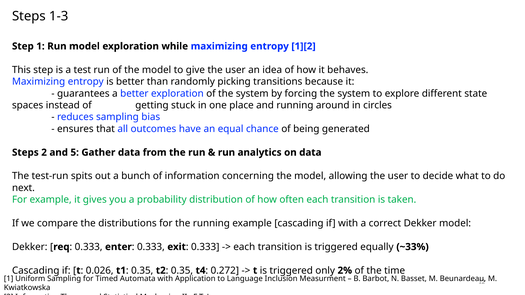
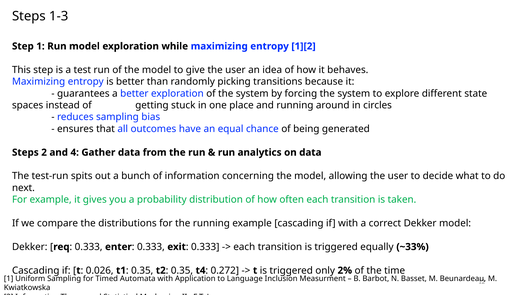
5: 5 -> 4 (75, 153)
